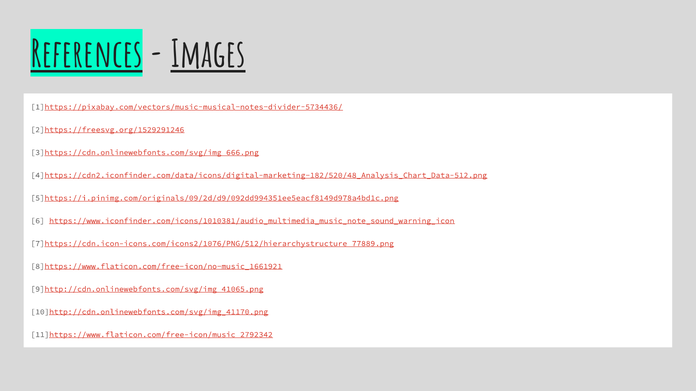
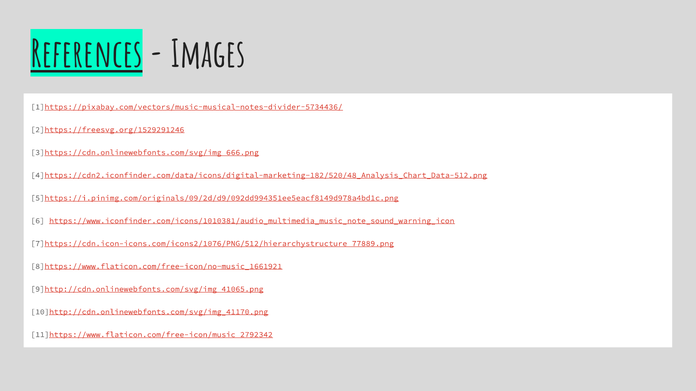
Images underline: present -> none (208, 55)
